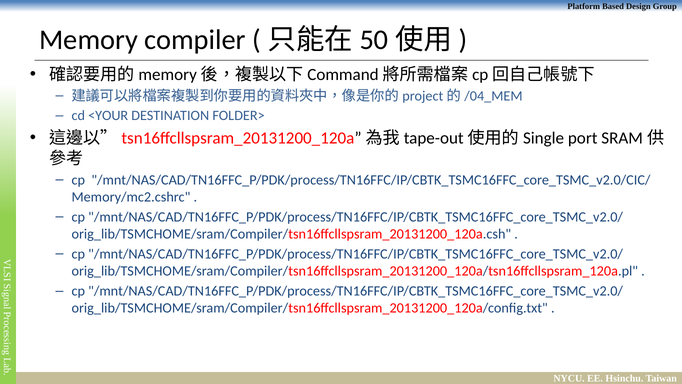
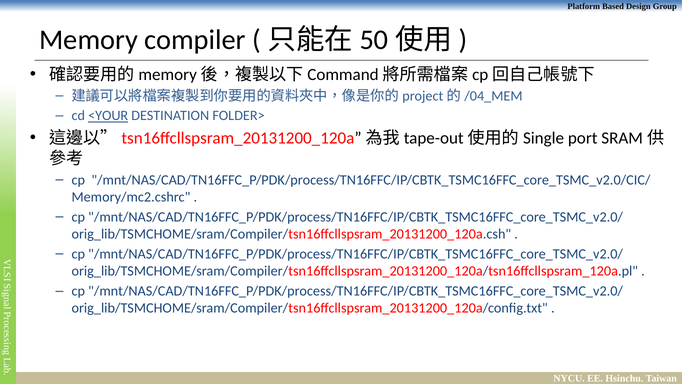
<YOUR underline: none -> present (108, 116)
